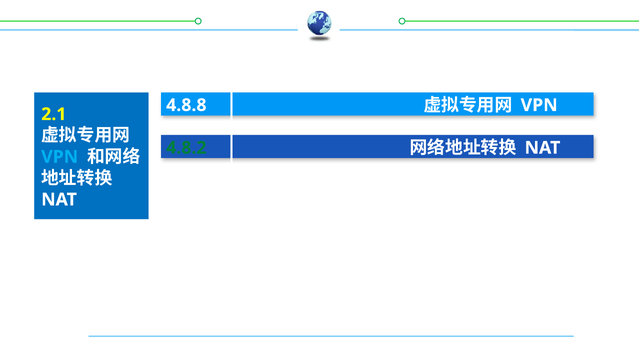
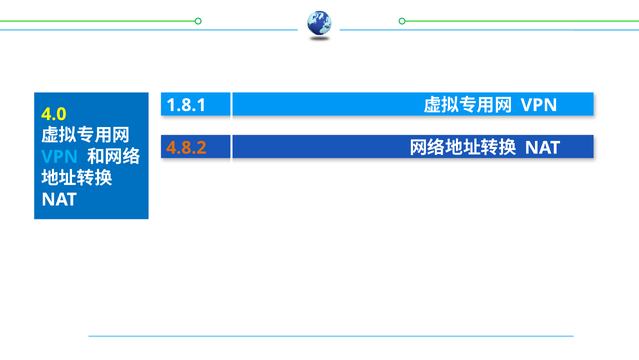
4.8.8: 4.8.8 -> 1.8.1 (186, 105)
2.1: 2.1 -> 4.0 (54, 114)
4.8.2 colour: green -> orange (186, 148)
